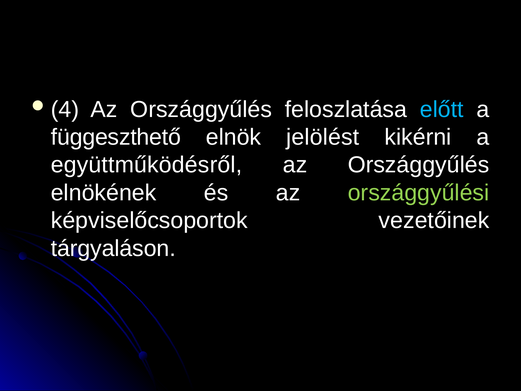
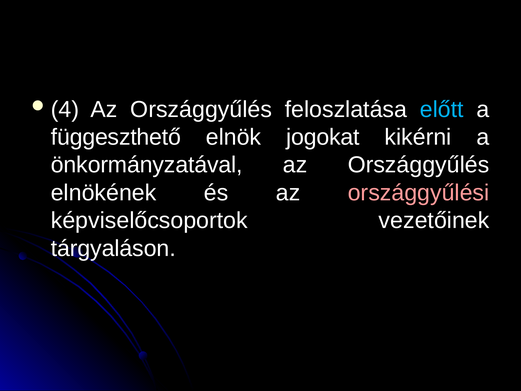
jelölést: jelölést -> jogokat (323, 137)
együttműködésről: együttműködésről -> önkormányzatával (147, 165)
országgyűlési colour: light green -> pink (419, 193)
